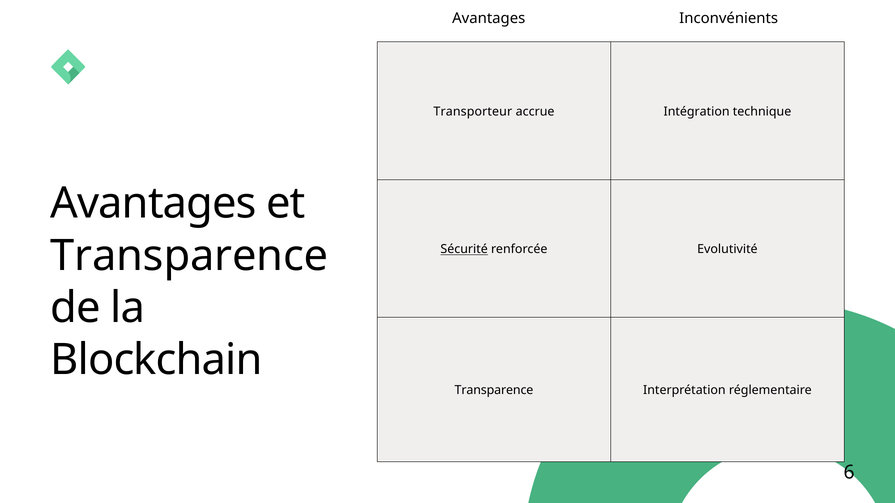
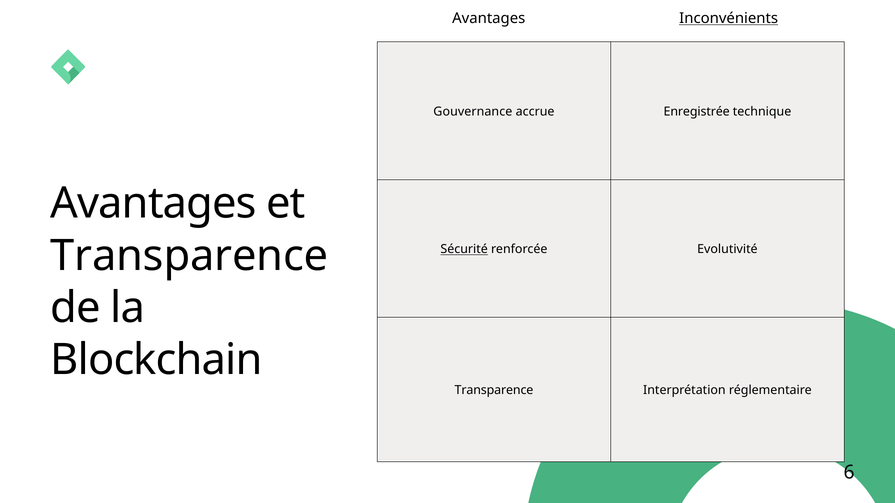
Inconvénients underline: none -> present (729, 18)
Transporteur: Transporteur -> Gouvernance (473, 112)
Intégration: Intégration -> Enregistrée (697, 112)
